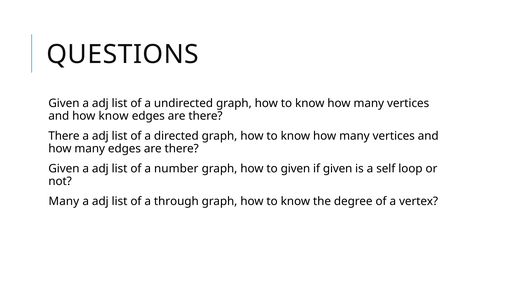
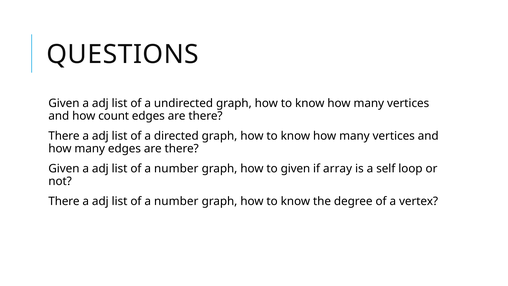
how know: know -> count (114, 116)
if given: given -> array (338, 168)
Many: Many -> There (64, 201)
through: through -> number (176, 201)
